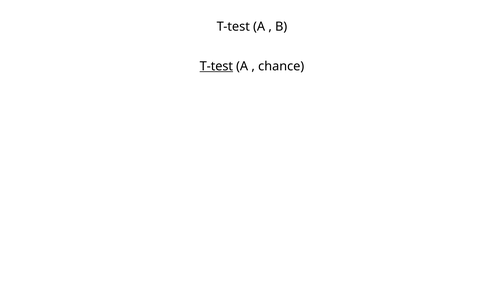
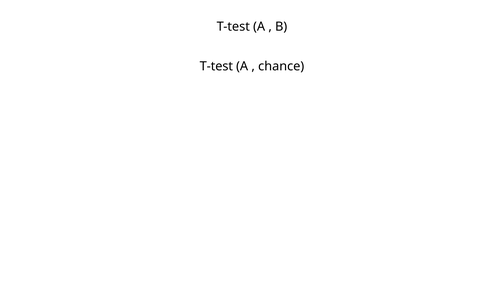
T-test underline: present -> none (216, 66)
